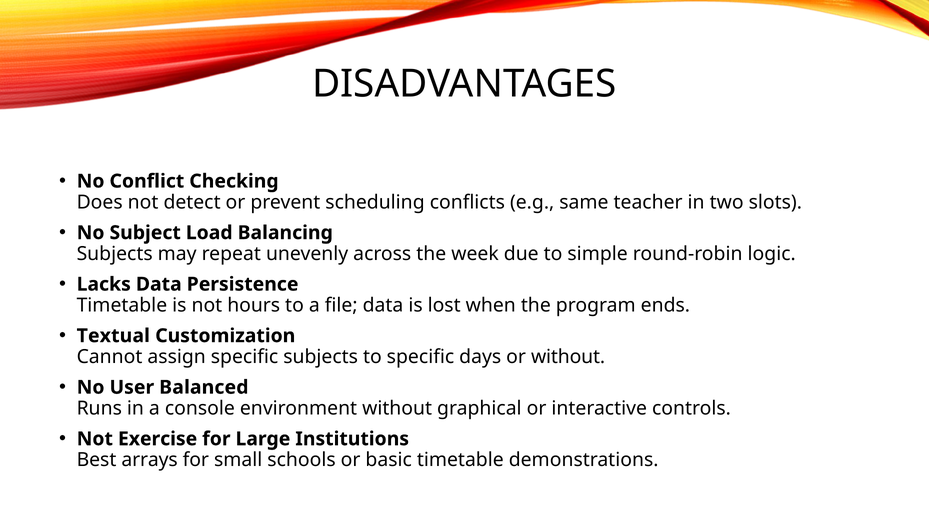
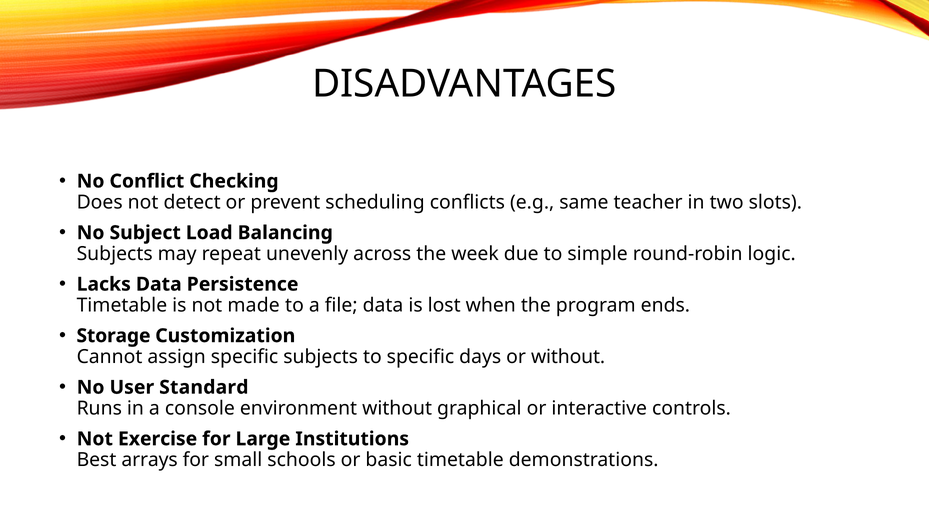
hours: hours -> made (254, 305)
Textual: Textual -> Storage (113, 336)
Balanced: Balanced -> Standard (204, 387)
